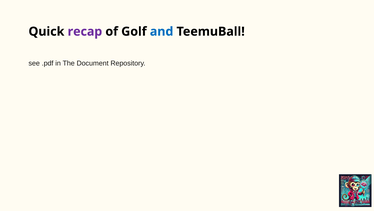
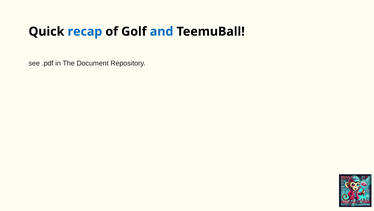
recap colour: purple -> blue (85, 31)
